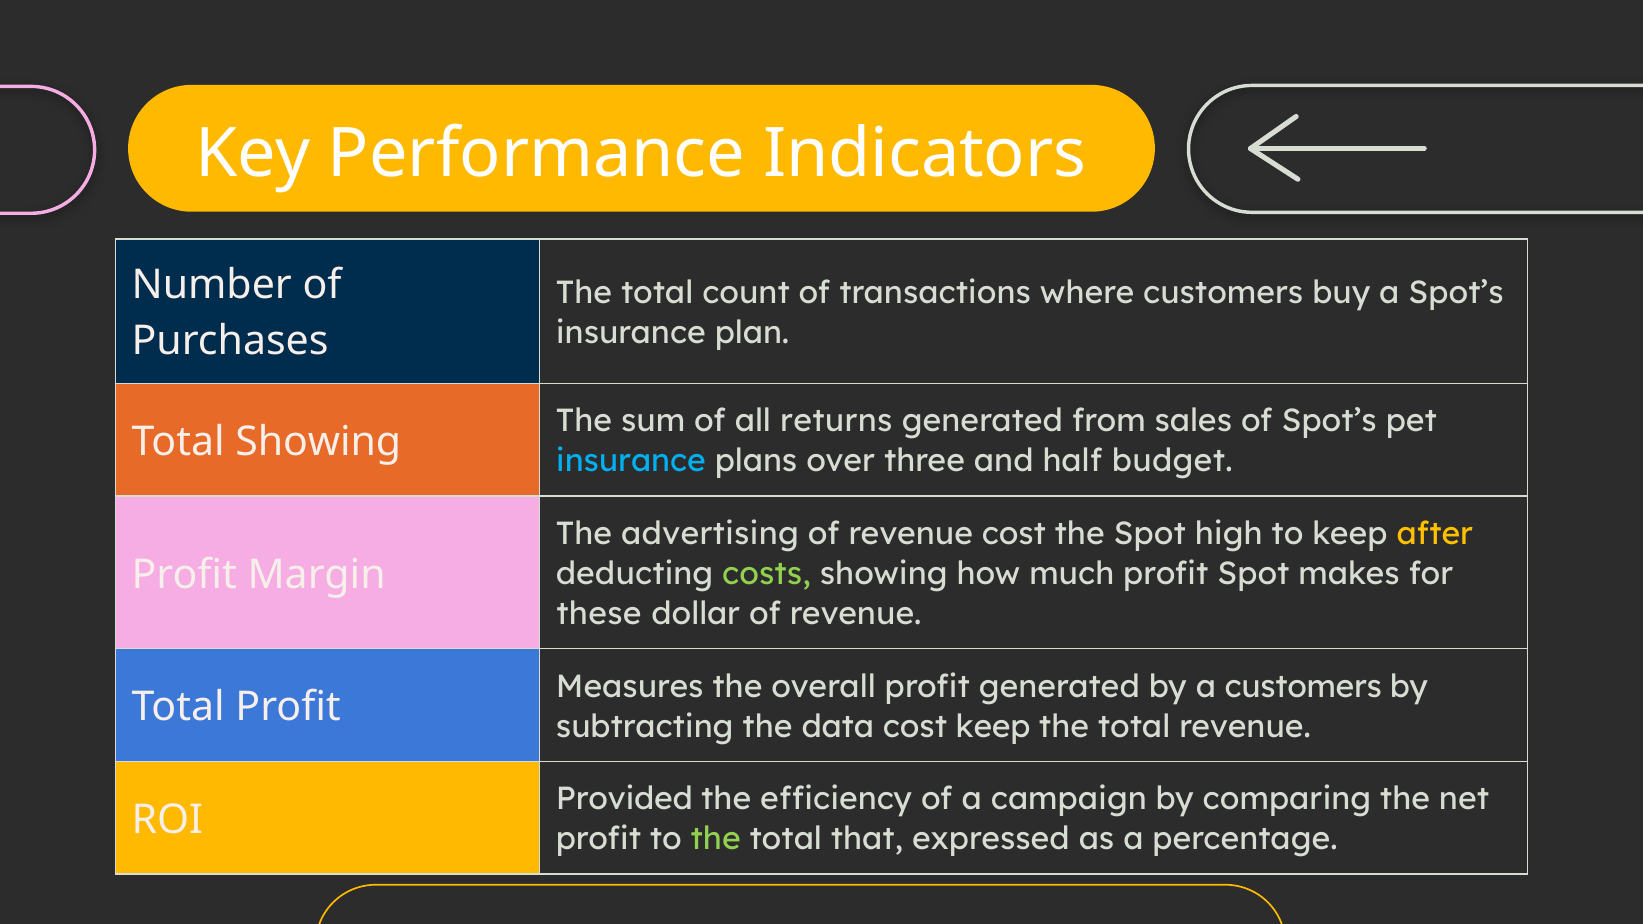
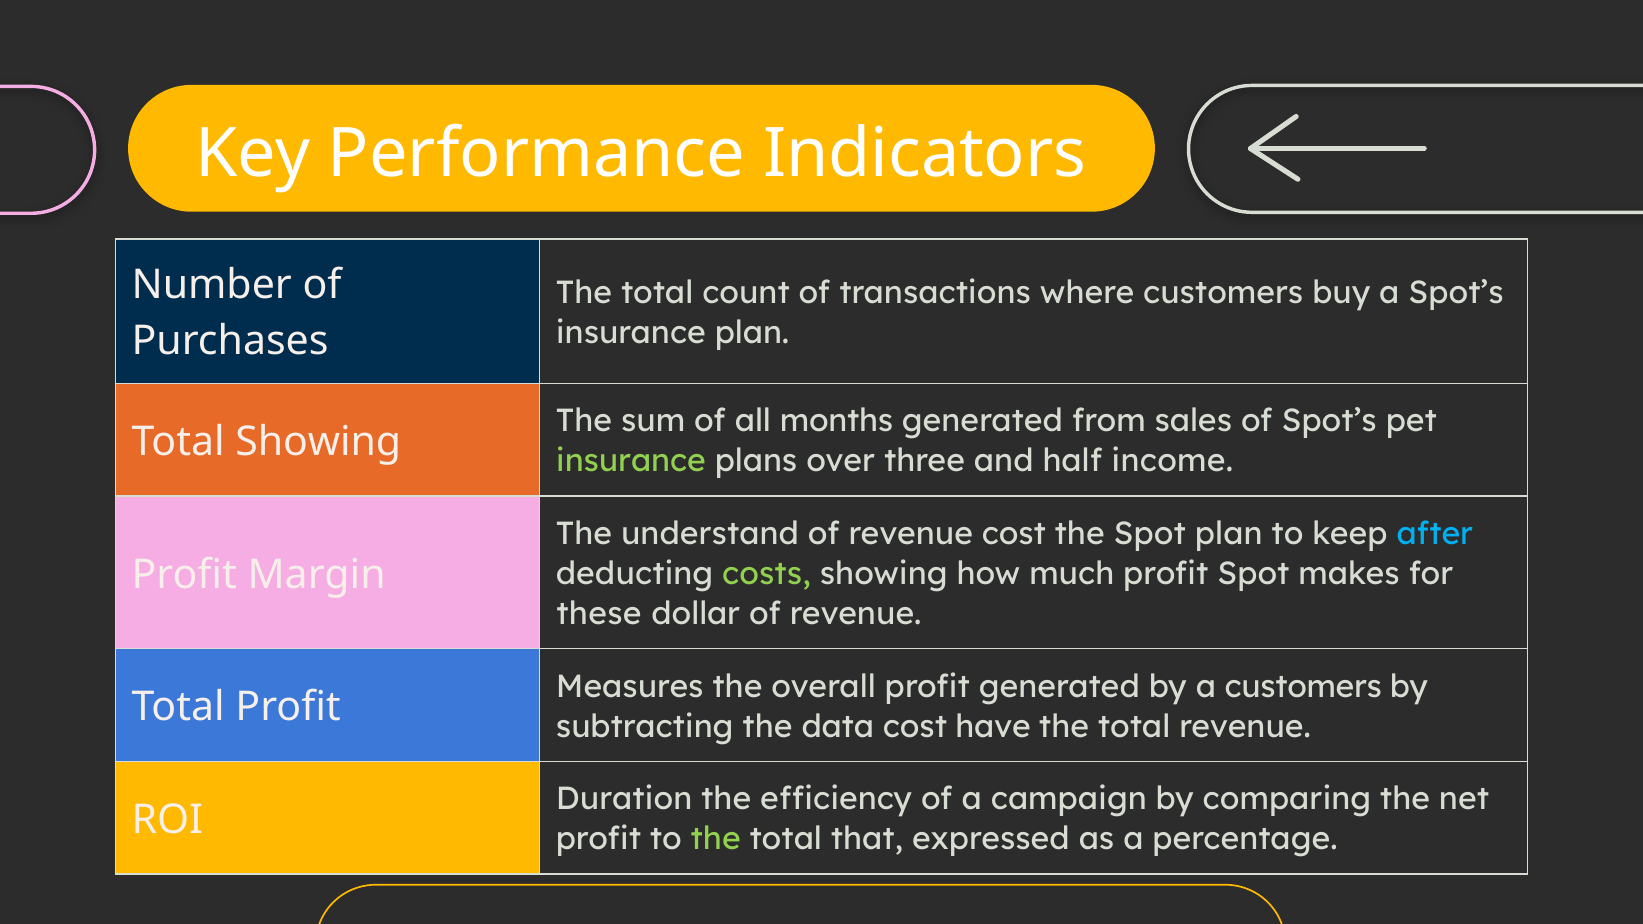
returns: returns -> months (837, 421)
insurance colour: light blue -> light green (631, 461)
budget: budget -> income (1172, 461)
advertising: advertising -> understand (710, 534)
Spot high: high -> plan (1229, 534)
after colour: yellow -> light blue (1435, 534)
cost keep: keep -> have (993, 727)
Provided: Provided -> Duration (624, 799)
